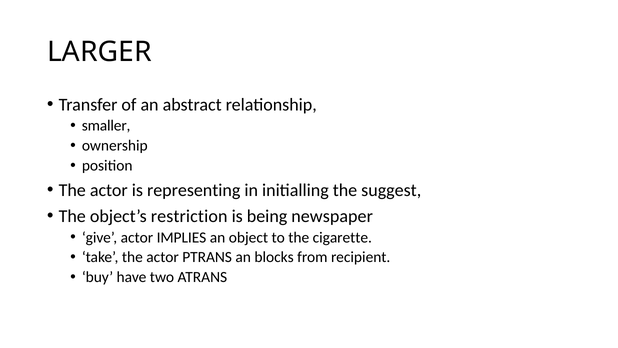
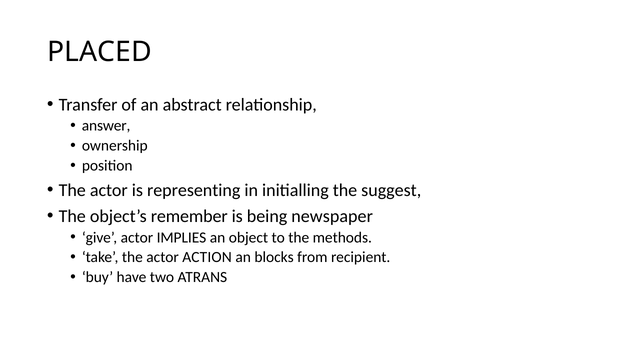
LARGER: LARGER -> PLACED (99, 52)
smaller: smaller -> answer (106, 126)
restriction: restriction -> remember (189, 216)
cigarette: cigarette -> methods (342, 237)
PTRANS: PTRANS -> ACTION (207, 257)
